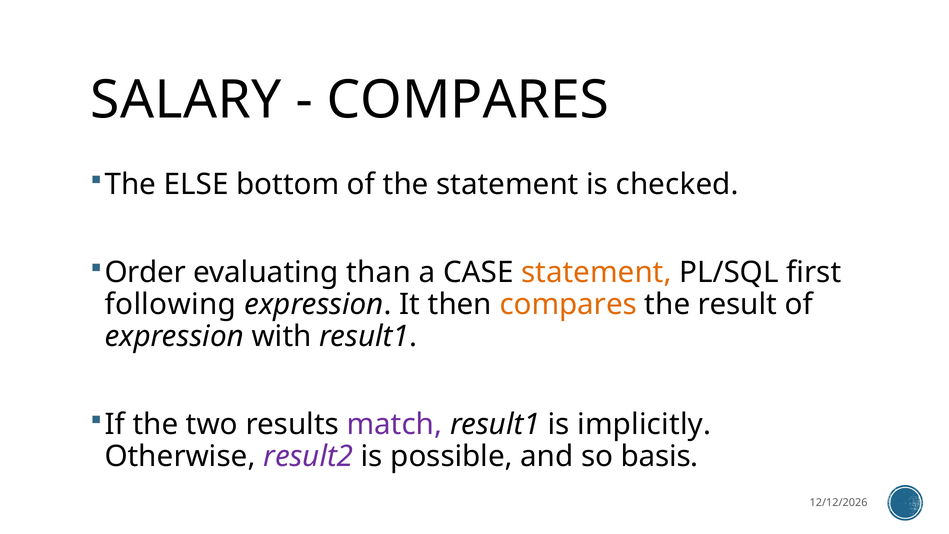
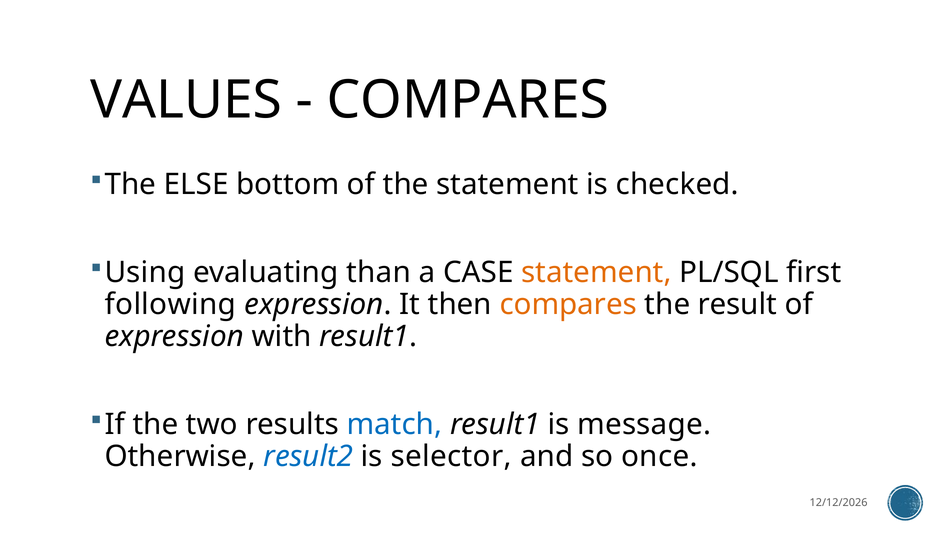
SALARY: SALARY -> VALUES (186, 100)
Order: Order -> Using (145, 272)
match colour: purple -> blue (394, 424)
implicitly: implicitly -> message (644, 424)
result2 colour: purple -> blue (308, 456)
possible: possible -> selector (451, 456)
basis: basis -> once (659, 456)
